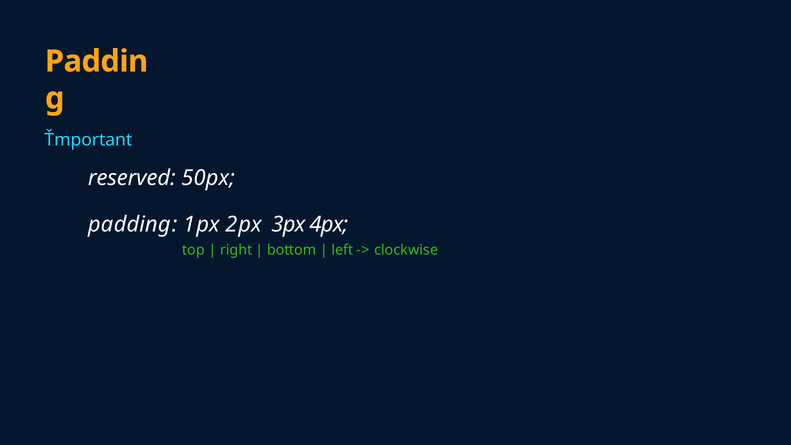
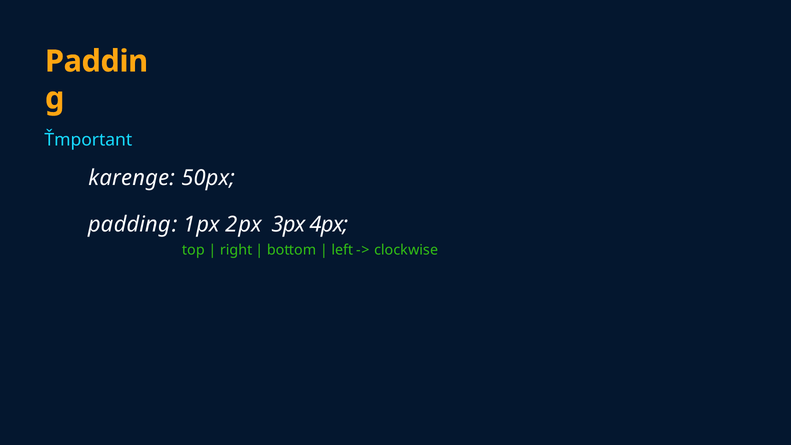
reserved: reserved -> karenge (132, 178)
